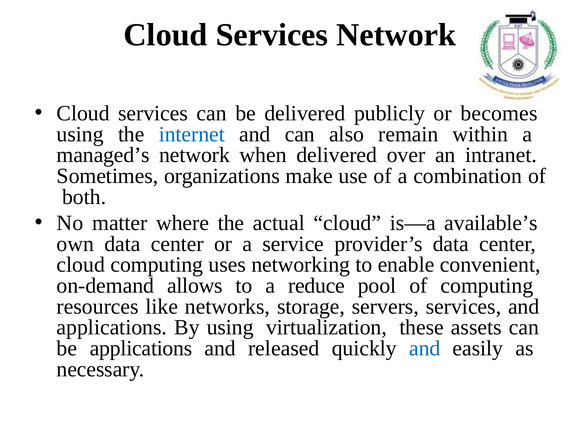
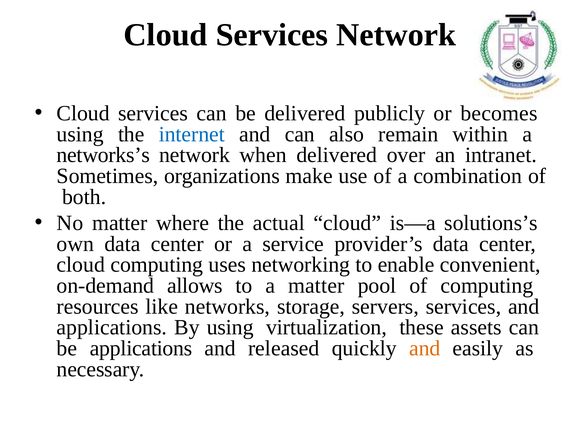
managed’s: managed’s -> networks’s (103, 155)
available’s: available’s -> solutions’s (491, 223)
a reduce: reduce -> matter (316, 286)
and colour: blue -> orange (425, 348)
